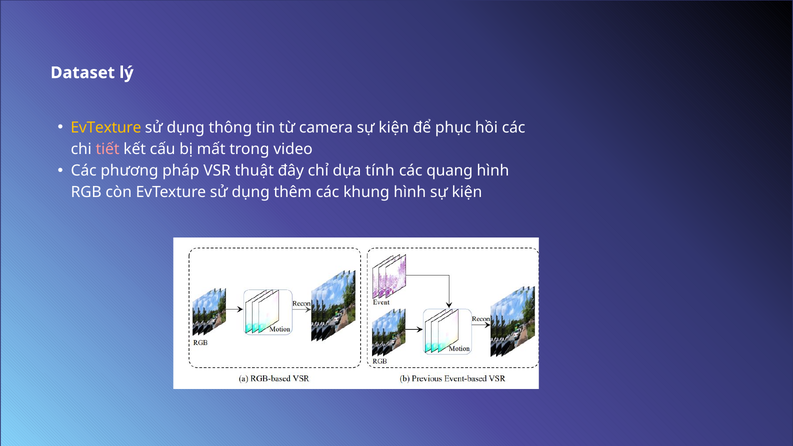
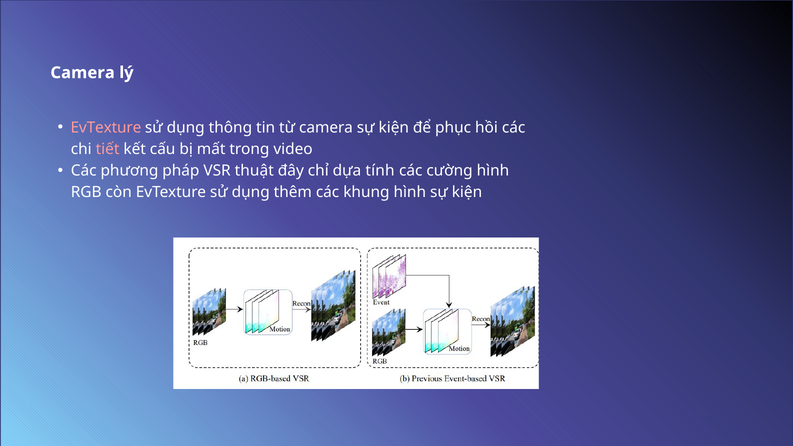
Dataset: Dataset -> Camera (83, 73)
EvTexture colour: yellow -> pink (106, 128)
quang: quang -> cường (450, 171)
